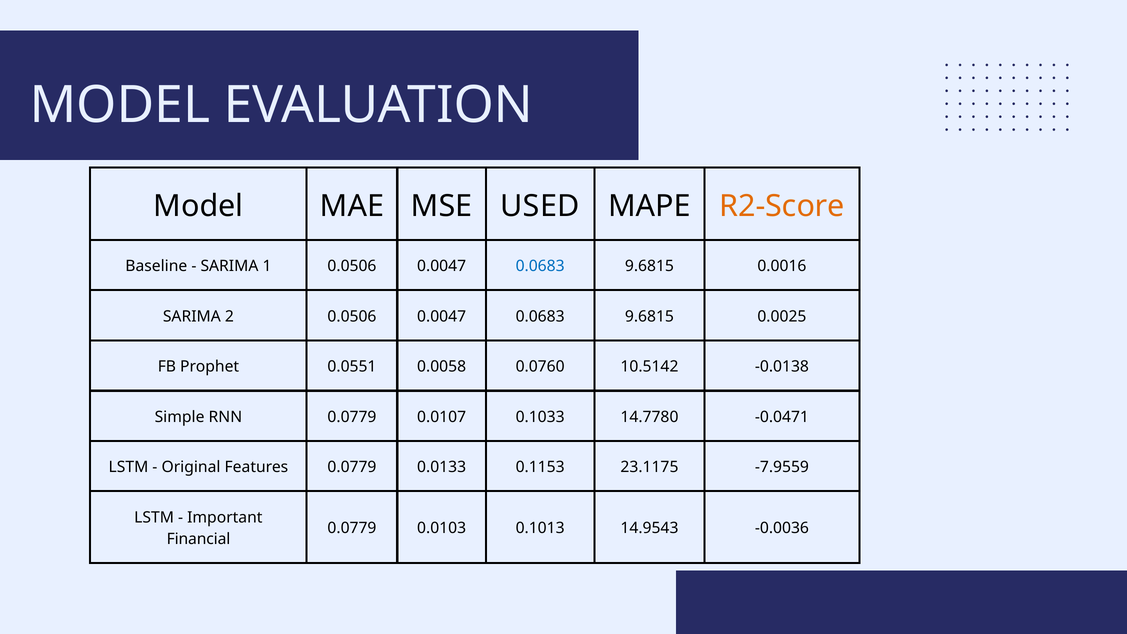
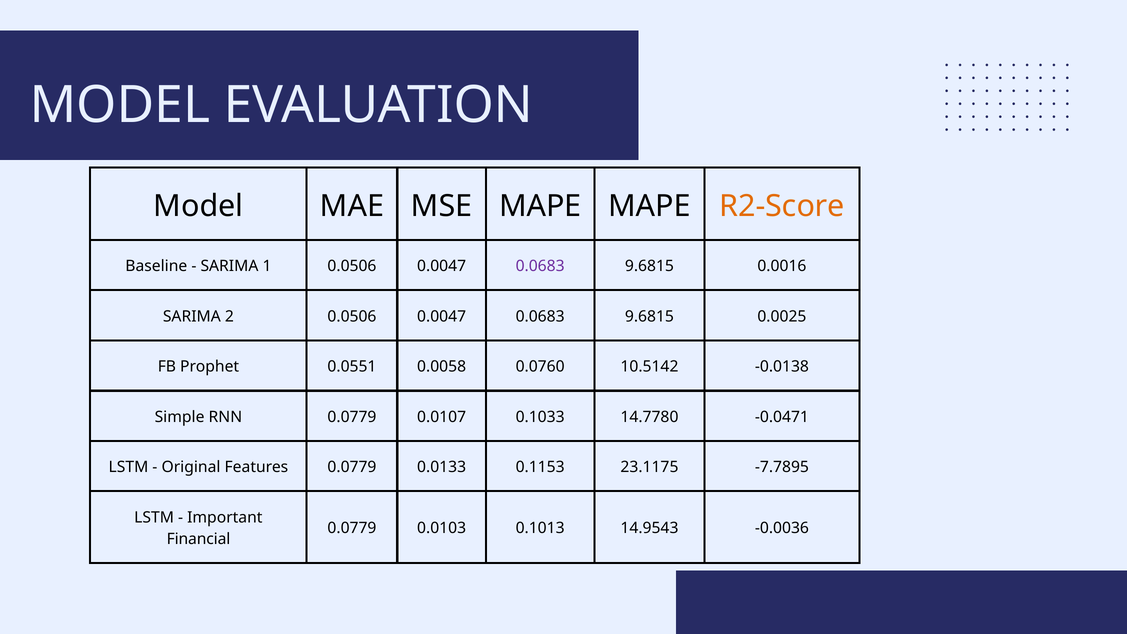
MSE USED: USED -> MAPE (540, 206)
0.0683 colour: blue -> purple (540, 266)
-7.9559: -7.9559 -> -7.7895 (782, 467)
